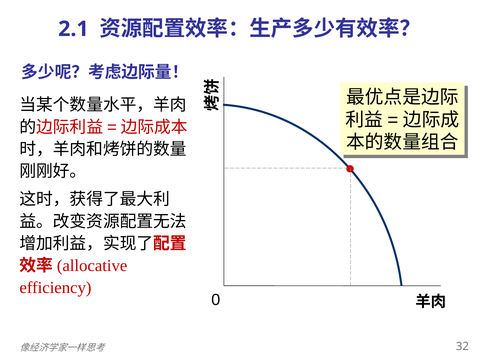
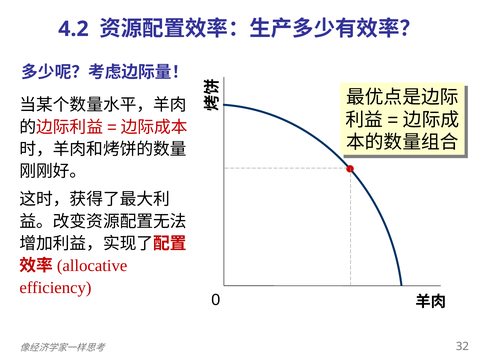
2.1: 2.1 -> 4.2 (73, 29)
